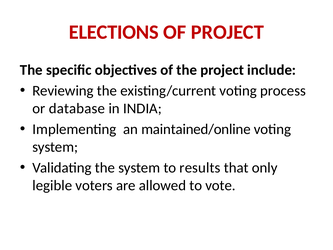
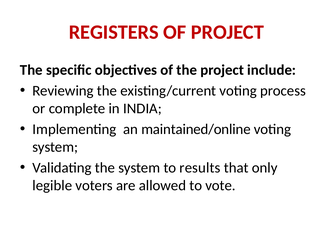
ELECTIONS: ELECTIONS -> REGISTERS (114, 32)
database: database -> complete (77, 108)
